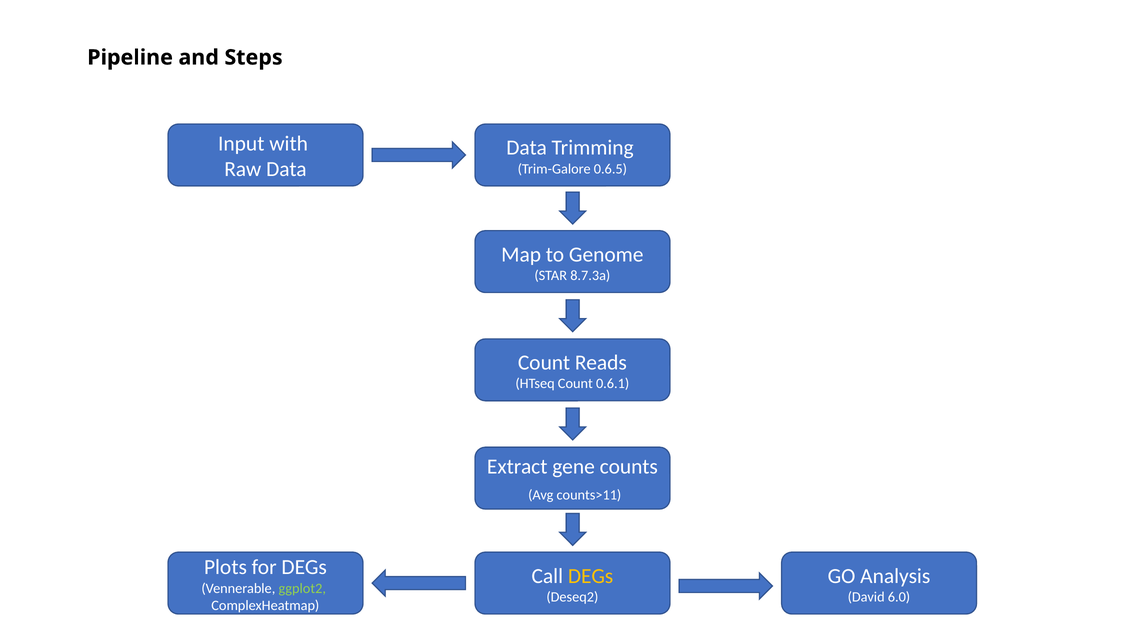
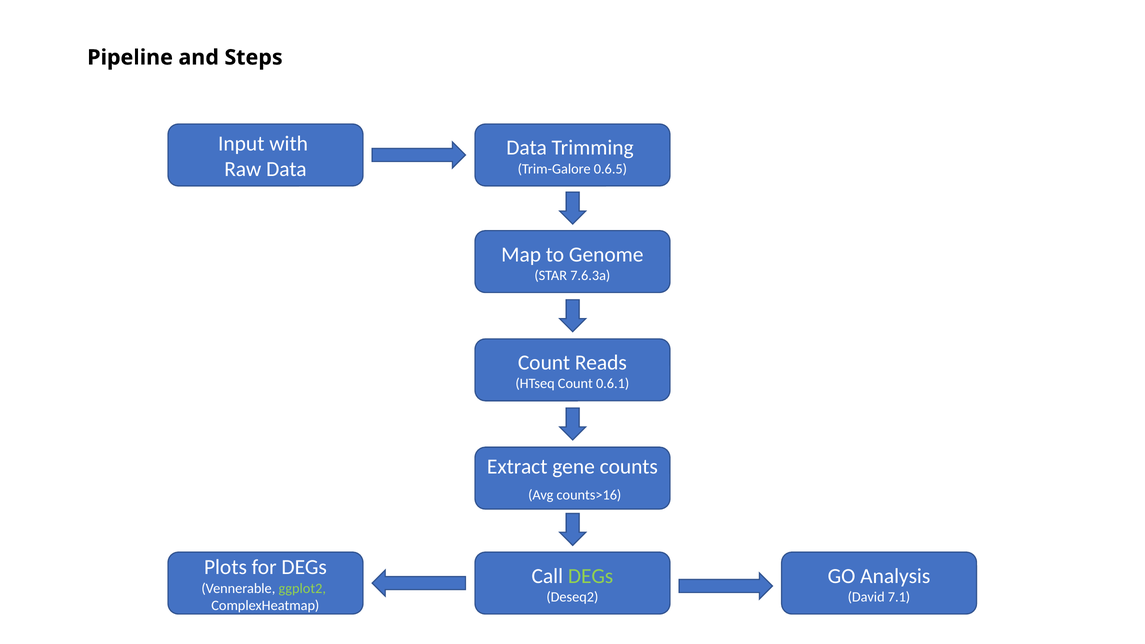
8.7.3a: 8.7.3a -> 7.6.3a (590, 275)
counts>11: counts>11 -> counts>16 (589, 495)
DEGs colour: yellow -> light green (591, 576)
6.0: 6.0 -> 7.1 (899, 597)
